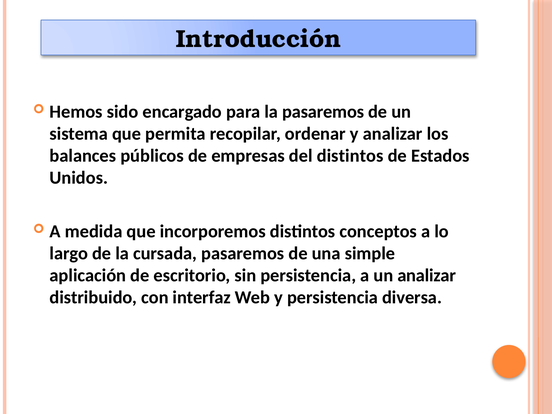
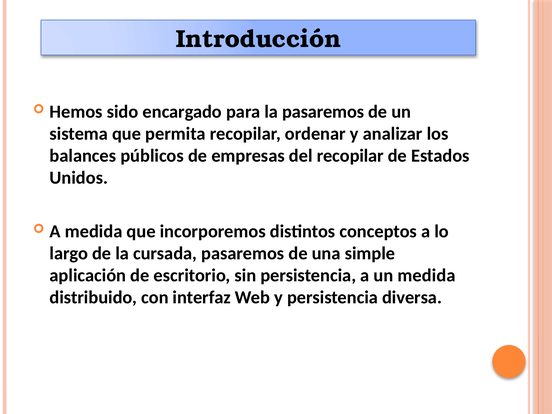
del distintos: distintos -> recopilar (350, 156)
un analizar: analizar -> medida (427, 275)
